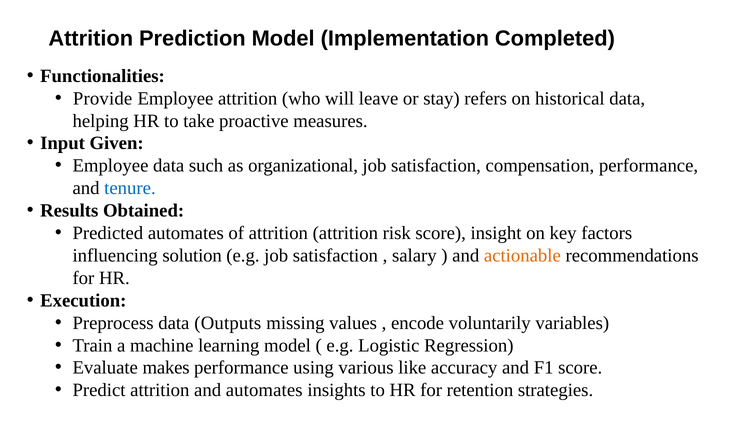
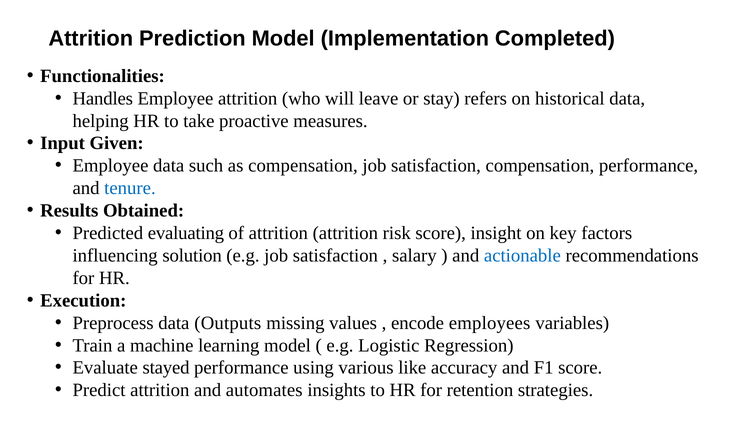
Provide: Provide -> Handles (103, 98)
as organizational: organizational -> compensation (303, 166)
Predicted automates: automates -> evaluating (186, 233)
actionable colour: orange -> blue (522, 256)
voluntarily: voluntarily -> employees (490, 323)
makes: makes -> stayed (166, 368)
